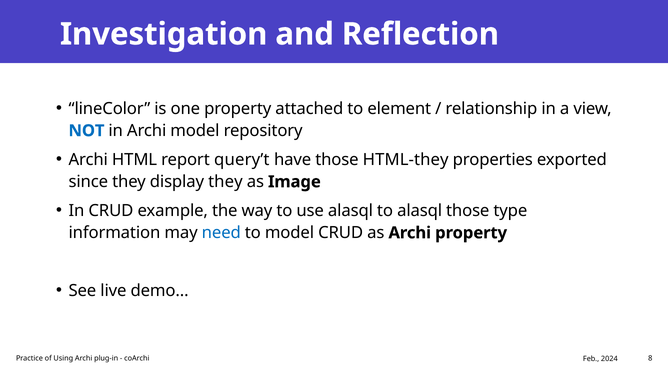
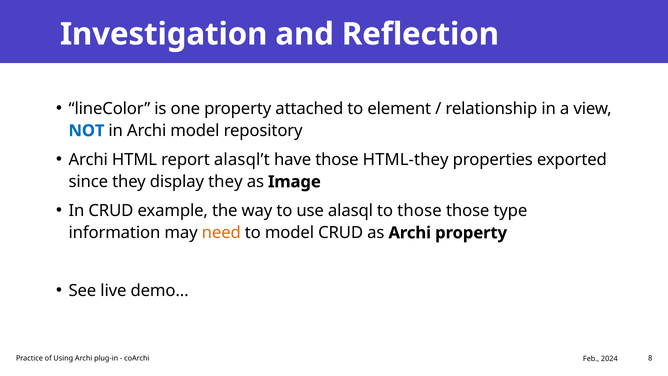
query’t: query’t -> alasql’t (242, 160)
to alasql: alasql -> those (420, 211)
need colour: blue -> orange (221, 233)
